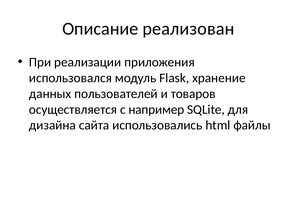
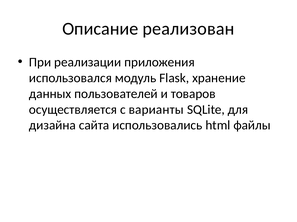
например: например -> варианты (156, 110)
